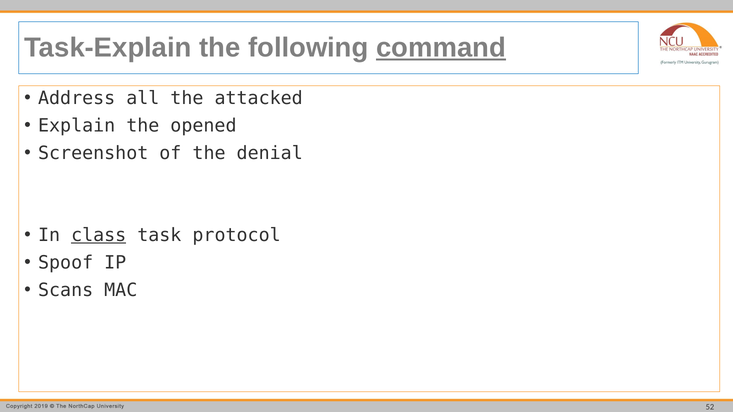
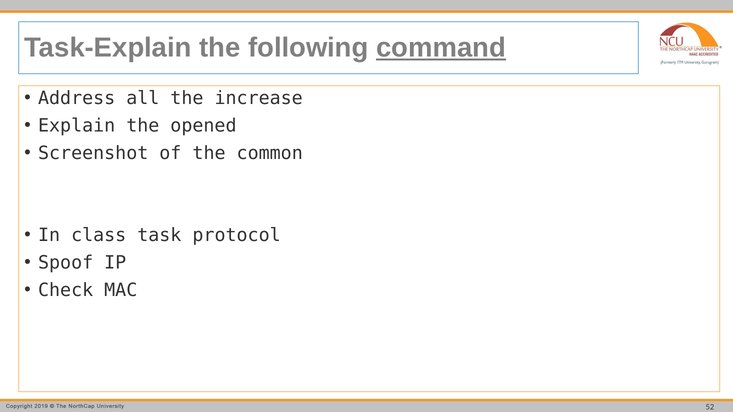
attacked: attacked -> increase (259, 98)
denial: denial -> common (270, 153)
class underline: present -> none (99, 235)
Scans: Scans -> Check (66, 290)
